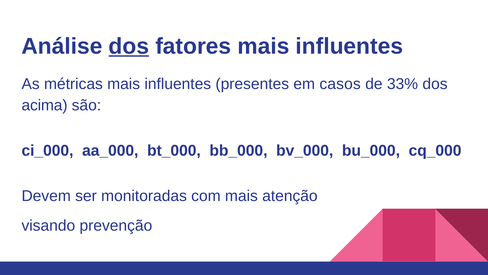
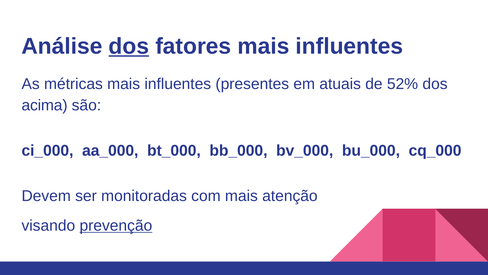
casos: casos -> atuais (340, 84)
33%: 33% -> 52% (403, 84)
prevenção underline: none -> present (116, 225)
